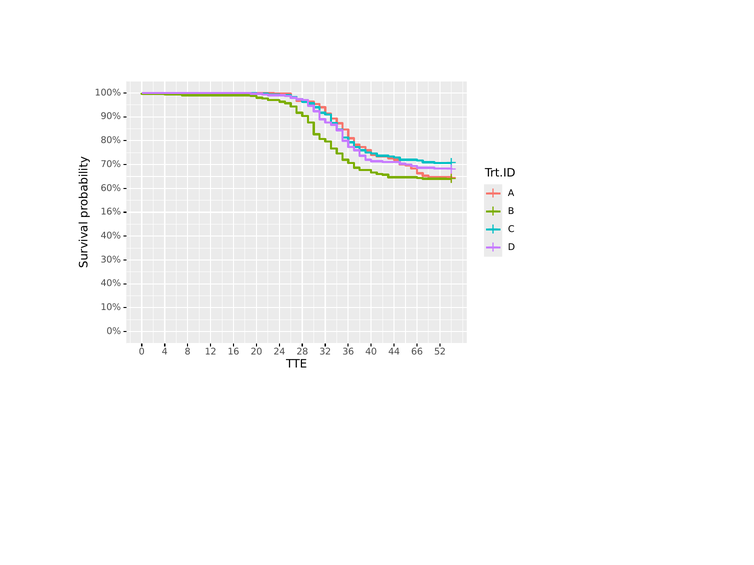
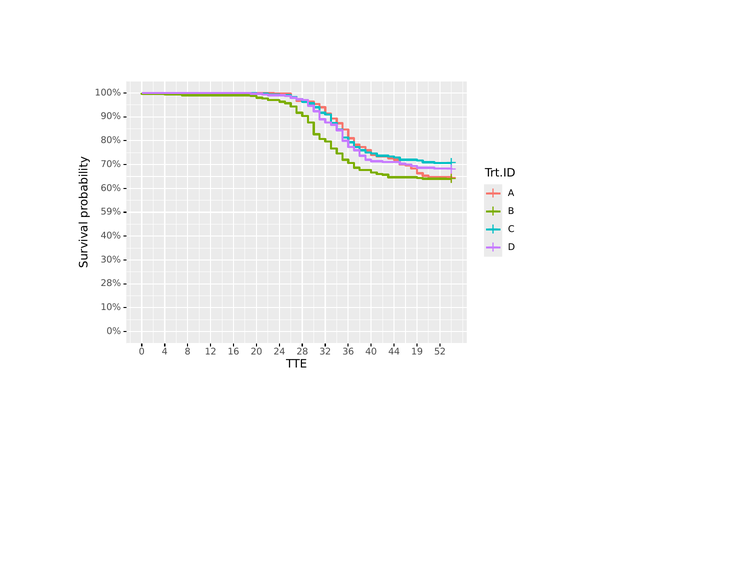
16%: 16% -> 59% (111, 212)
40%: 40% -> 28% (111, 284)
66: 66 -> 19 (417, 352)
